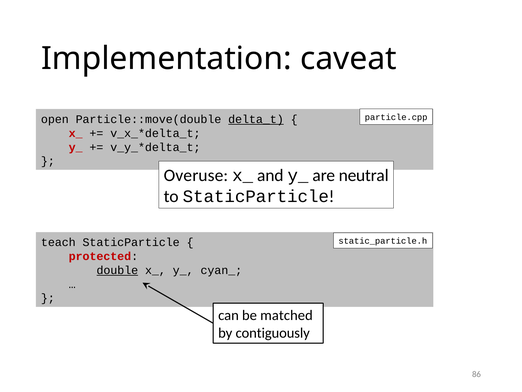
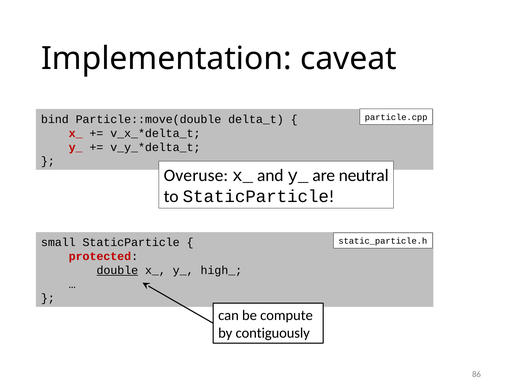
open: open -> bind (55, 119)
delta_t underline: present -> none (256, 119)
teach: teach -> small (58, 242)
cyan_: cyan_ -> high_ (221, 270)
matched: matched -> compute (287, 315)
